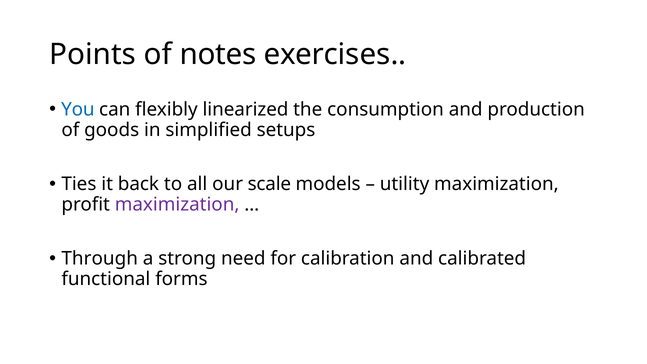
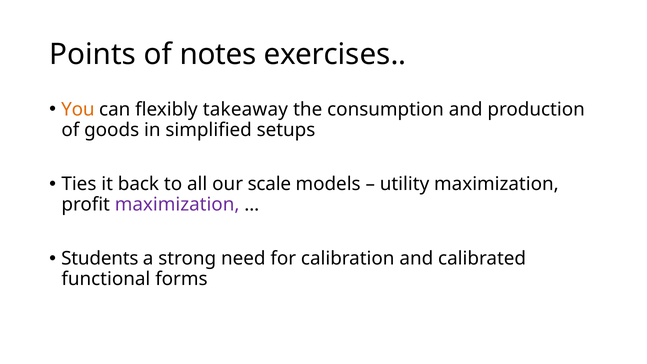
You colour: blue -> orange (78, 109)
linearized: linearized -> takeaway (245, 109)
Through: Through -> Students (100, 259)
